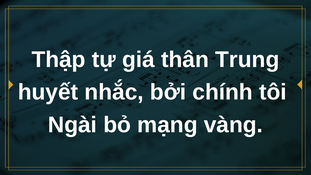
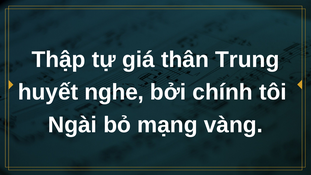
nhắc: nhắc -> nghe (114, 92)
